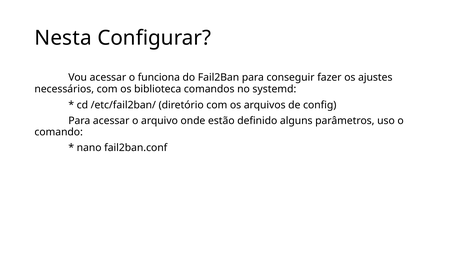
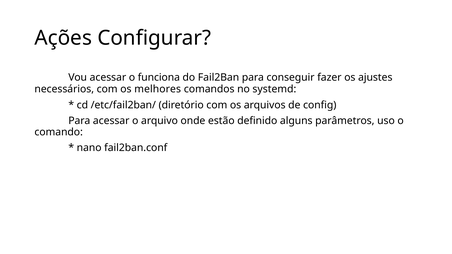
Nesta: Nesta -> Ações (63, 38)
biblioteca: biblioteca -> melhores (158, 89)
